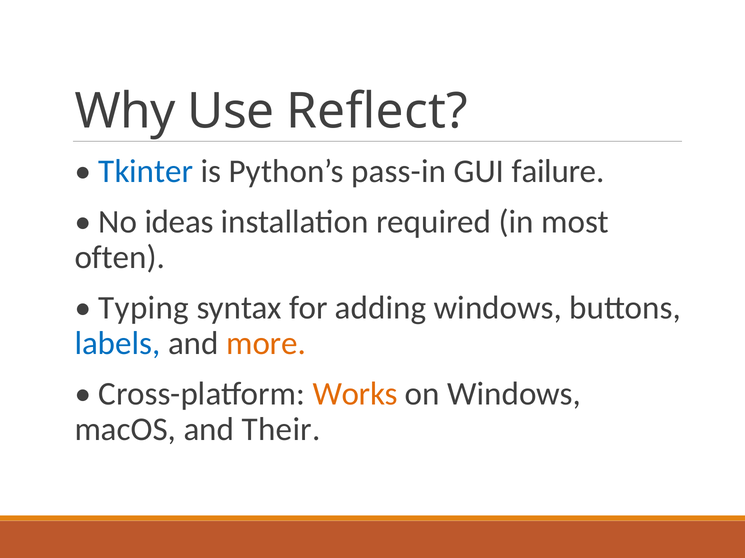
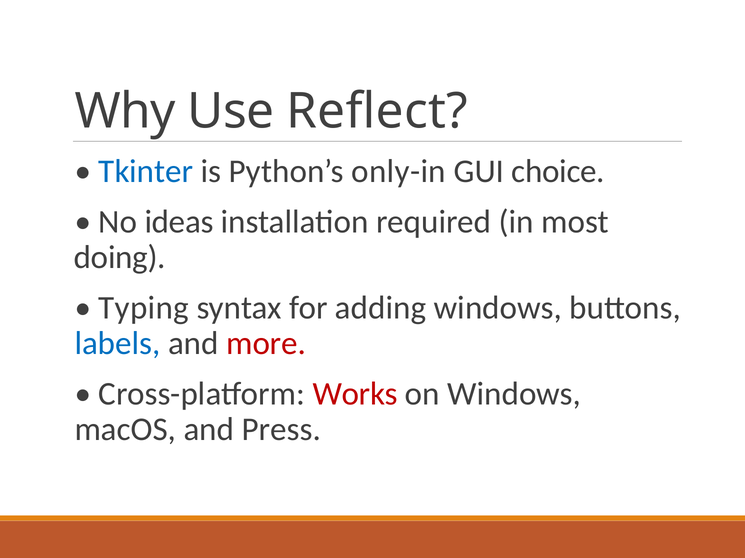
pass-in: pass-in -> only-in (399, 172)
failure: failure -> choice (558, 172)
often: often -> doing (120, 258)
more colour: orange -> red (266, 344)
Works colour: orange -> red (355, 394)
Their: Their -> Press (281, 430)
